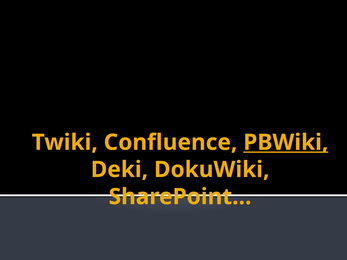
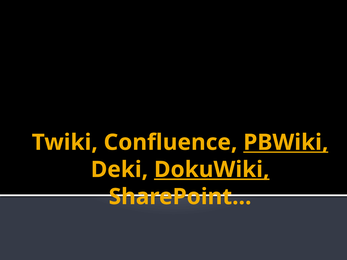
DokuWiki underline: none -> present (212, 170)
